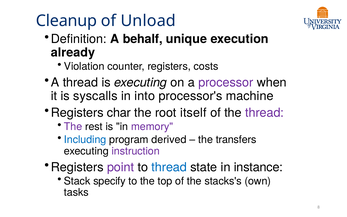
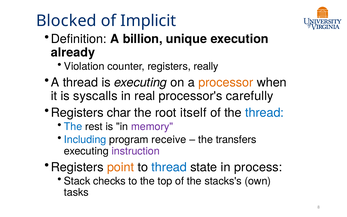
Cleanup: Cleanup -> Blocked (66, 21)
Unload: Unload -> Implicit (148, 21)
behalf: behalf -> billion (143, 39)
costs: costs -> really (206, 66)
processor colour: purple -> orange (226, 82)
into: into -> real (145, 96)
machine: machine -> carefully (250, 96)
thread colour: purple -> blue (265, 113)
The colour: purple -> blue (73, 127)
derived: derived -> receive (169, 140)
point colour: purple -> orange (121, 167)
instance: instance -> process (258, 167)
specify: specify -> checks (109, 181)
